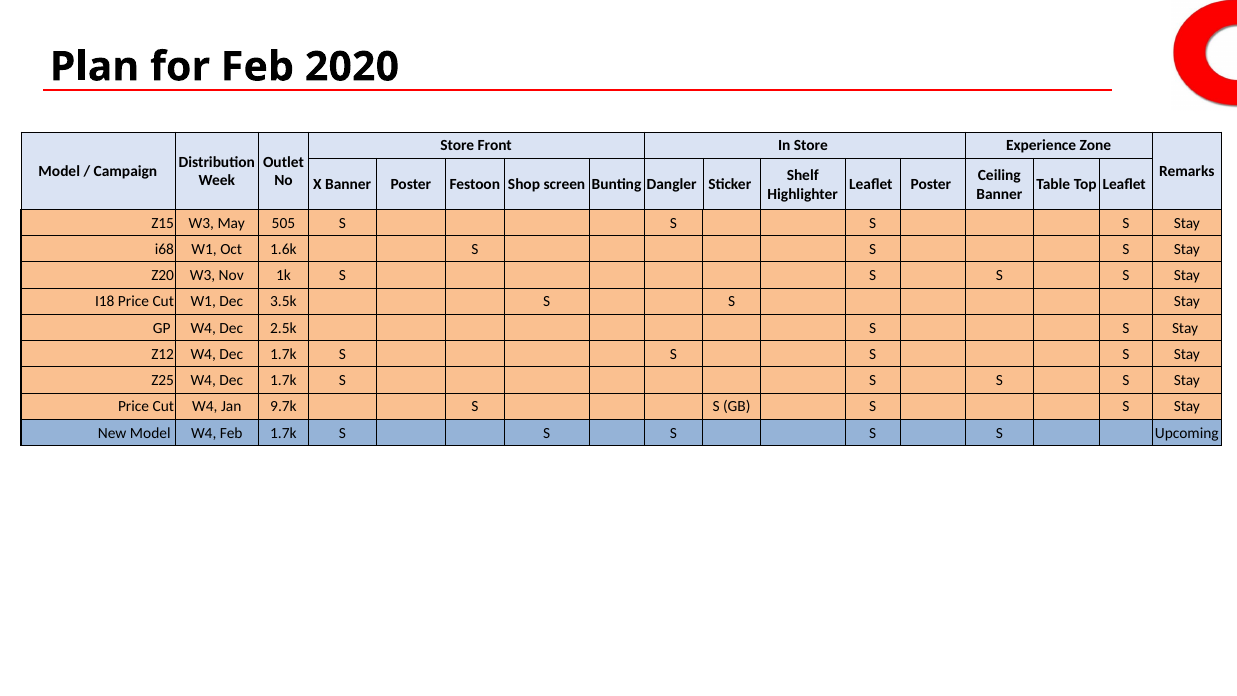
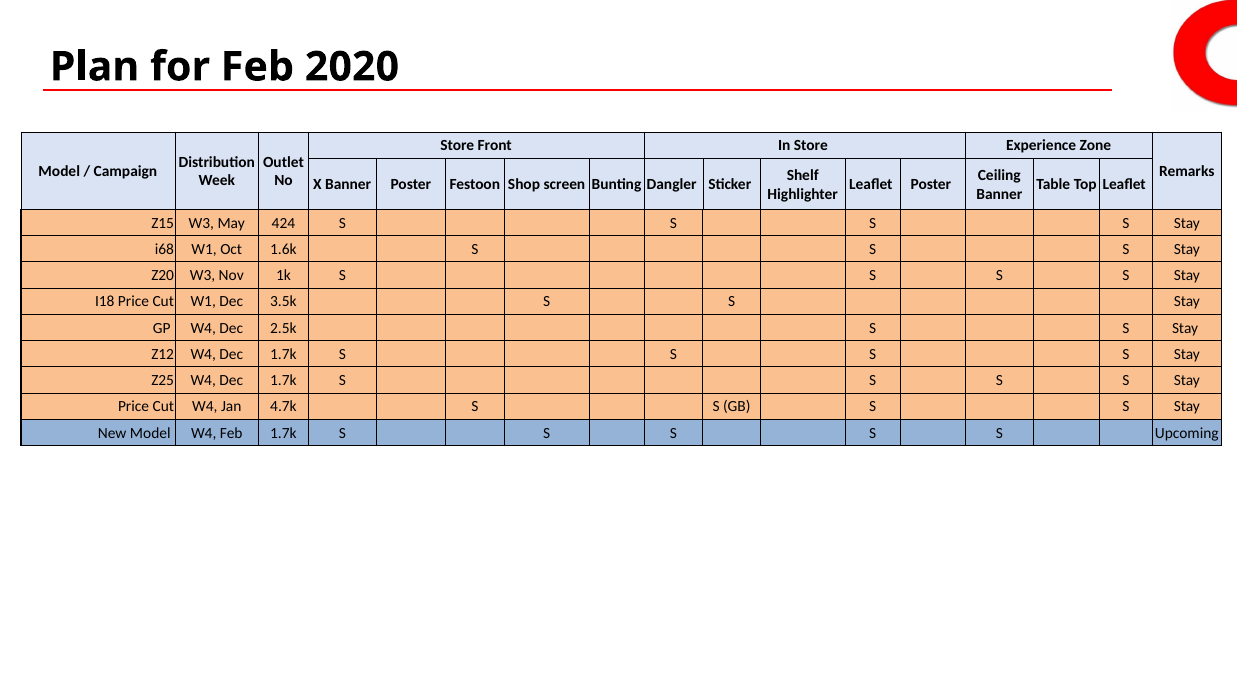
505: 505 -> 424 (283, 223)
9.7k: 9.7k -> 4.7k (283, 407)
